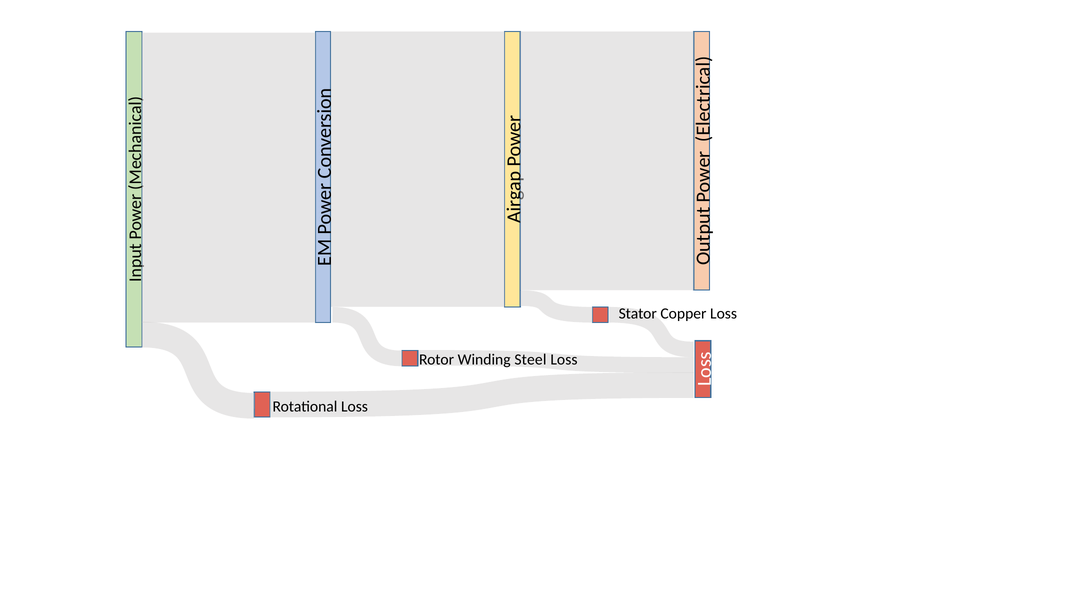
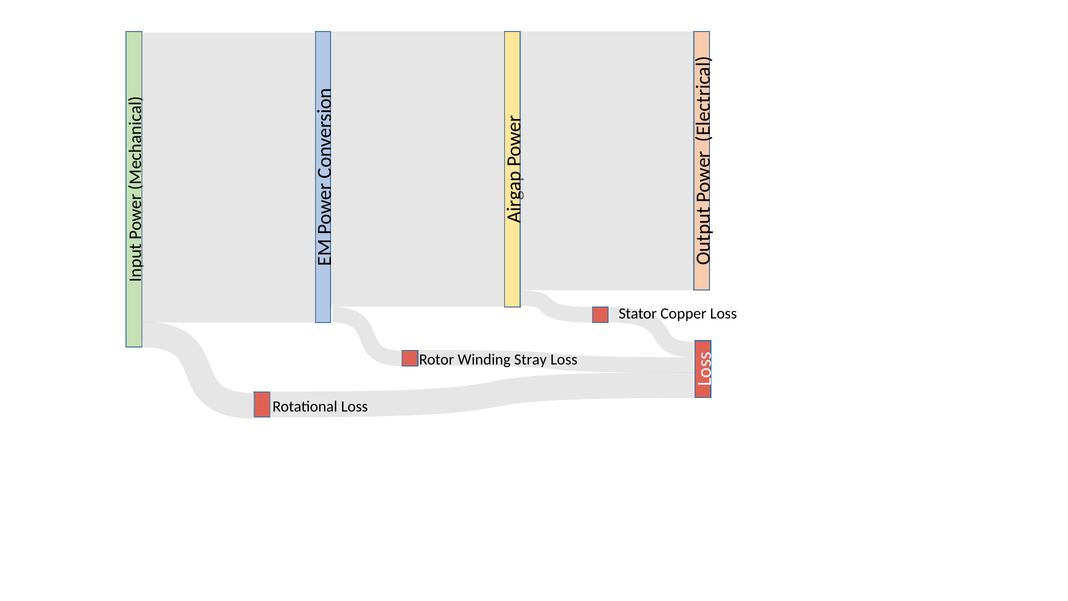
Steel: Steel -> Stray (530, 359)
